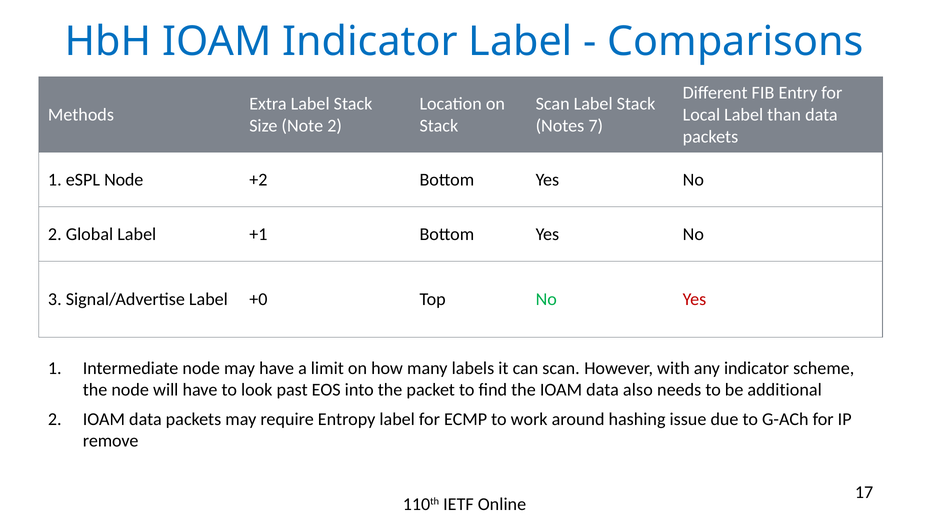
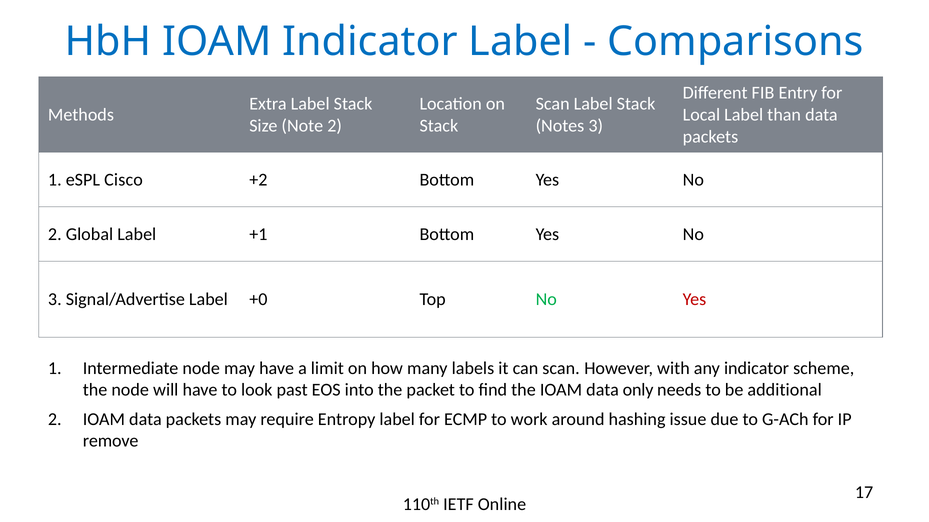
Notes 7: 7 -> 3 (596, 126)
eSPL Node: Node -> Cisco (124, 180)
also: also -> only (638, 390)
